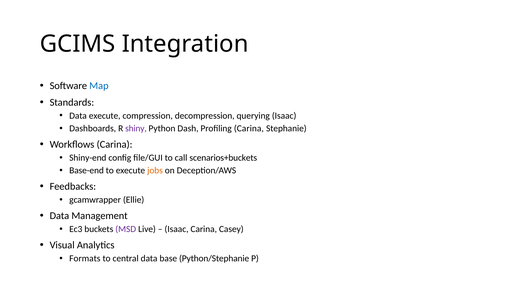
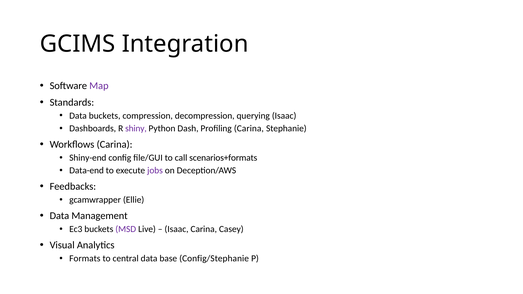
Map colour: blue -> purple (99, 86)
Data execute: execute -> buckets (105, 116)
scenarios+buckets: scenarios+buckets -> scenarios+formats (223, 158)
Base-end: Base-end -> Data-end (87, 171)
jobs colour: orange -> purple (155, 171)
Python/Stephanie: Python/Stephanie -> Config/Stephanie (214, 259)
